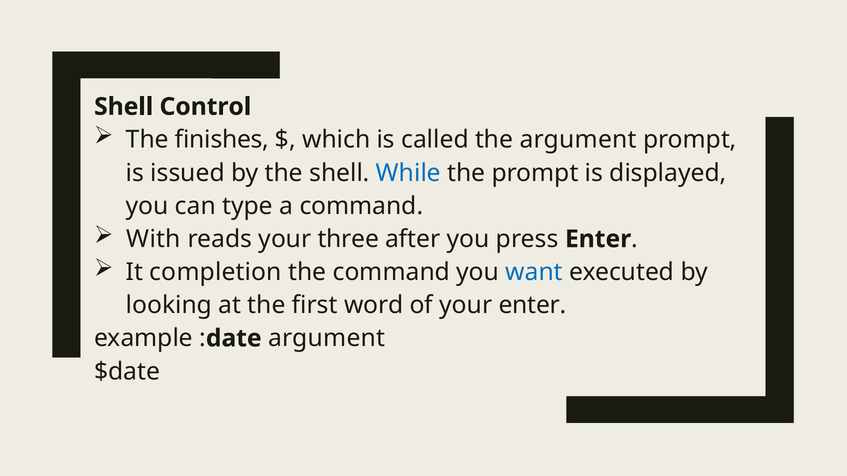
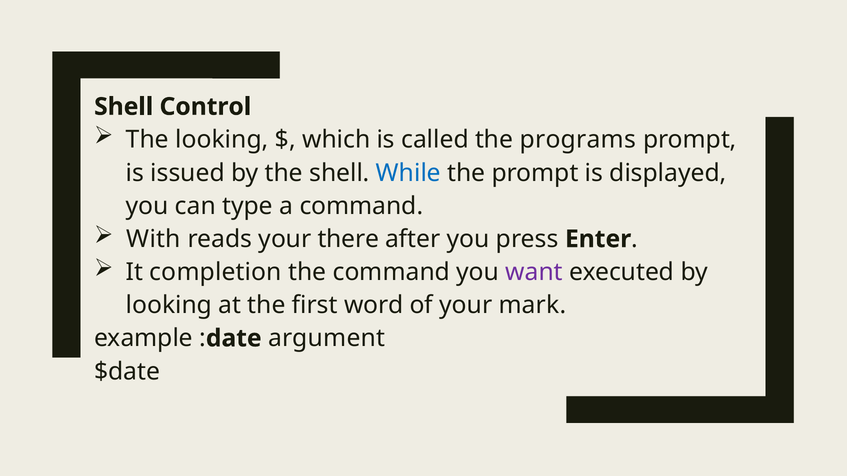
The finishes: finishes -> looking (222, 140)
the argument: argument -> programs (578, 140)
three: three -> there (348, 239)
want colour: blue -> purple (534, 272)
your enter: enter -> mark (532, 305)
